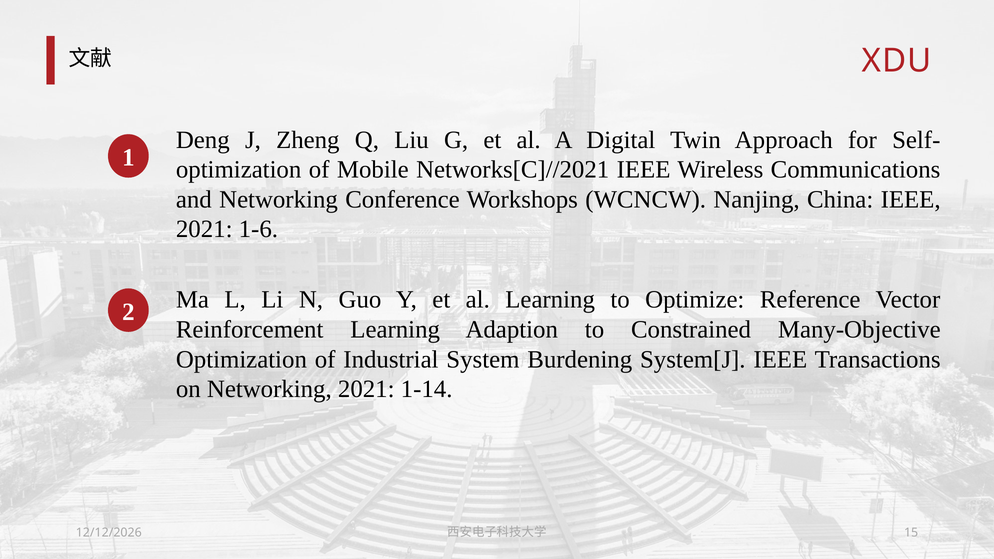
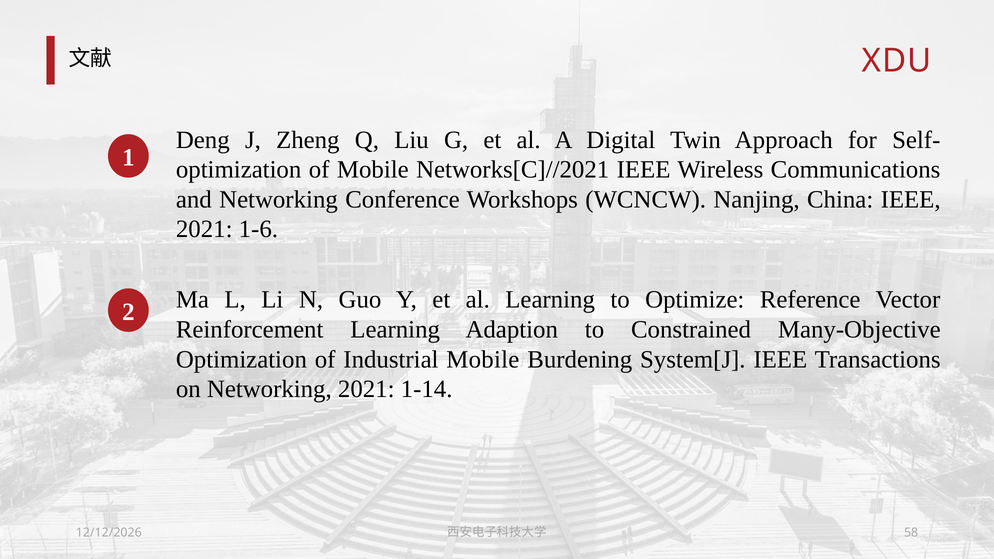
Industrial System: System -> Mobile (483, 359)
15: 15 -> 58 (911, 533)
